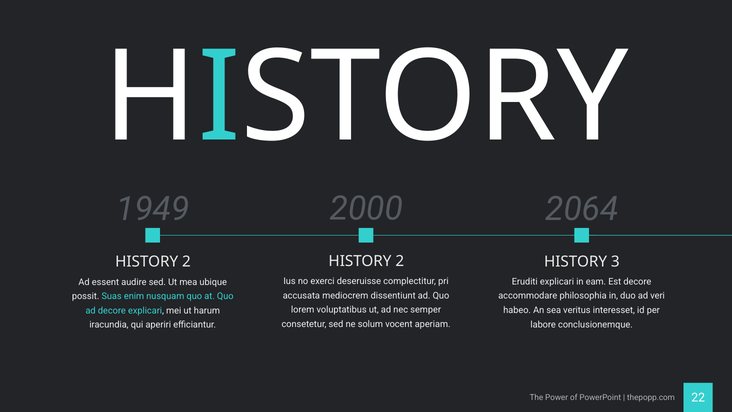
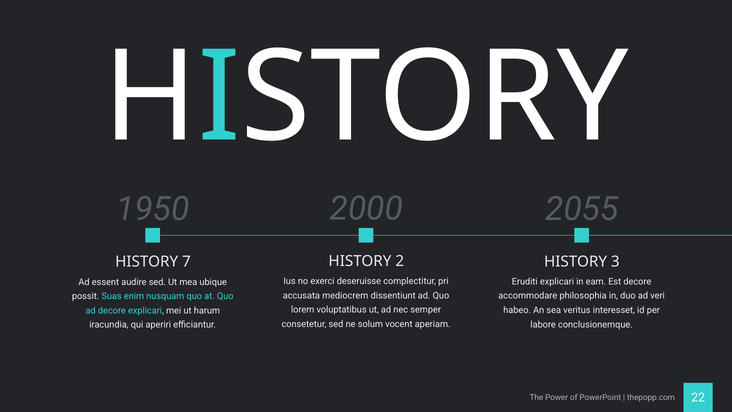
1949: 1949 -> 1950 (153, 209)
2064: 2064 -> 2055 (582, 209)
2: 2 -> 7 (186, 262)
